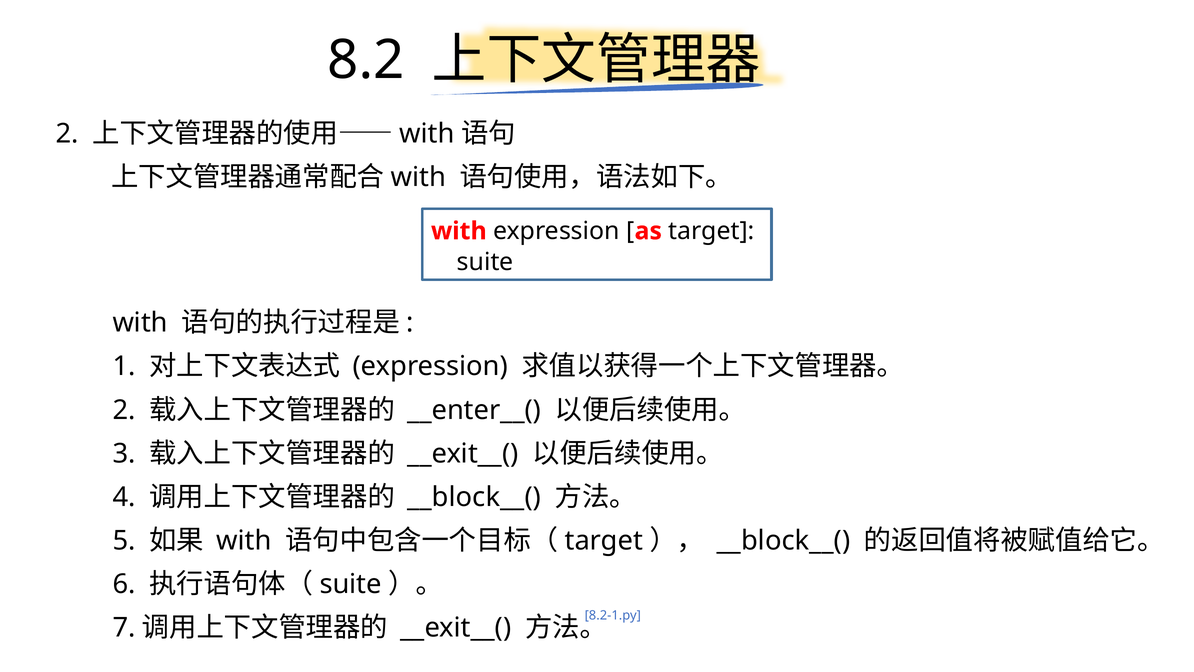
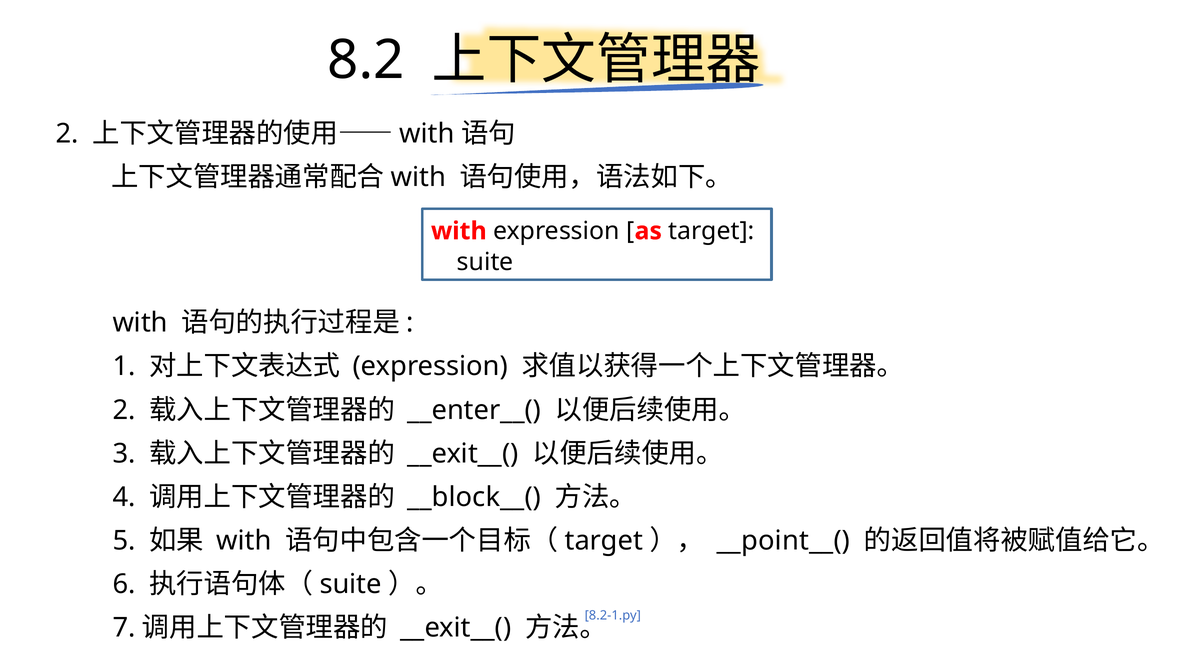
__block__(: __block__( -> __point__( (783, 540)
